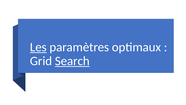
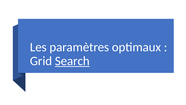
Les underline: present -> none (38, 47)
